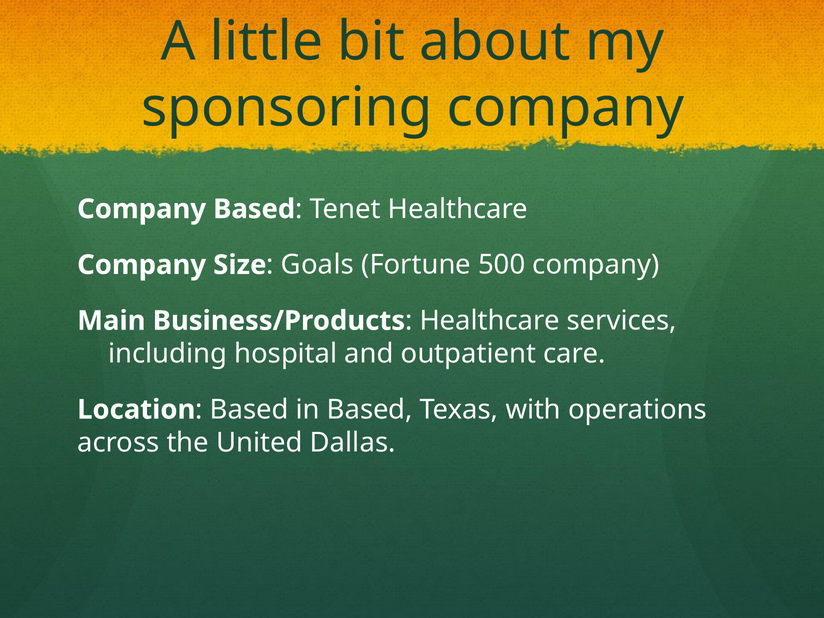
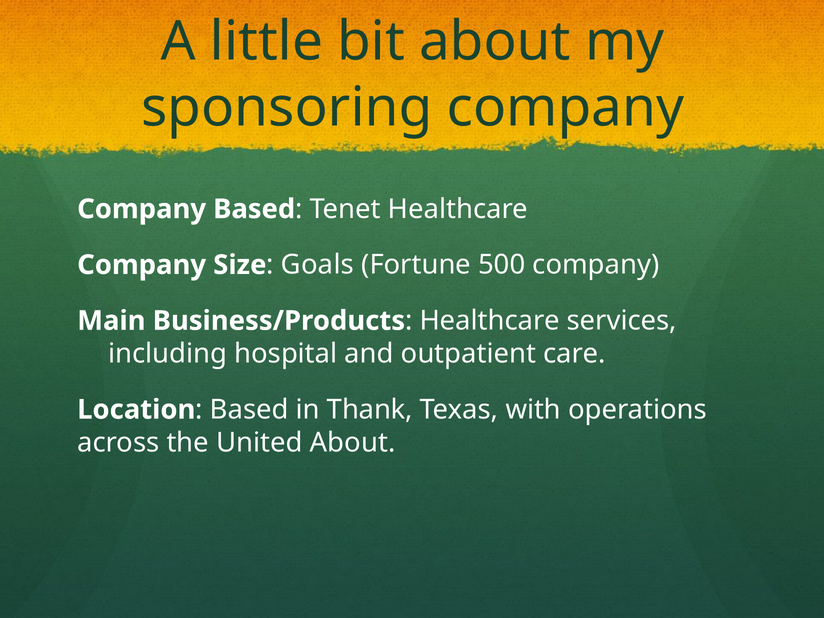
in Based: Based -> Thank (370, 410)
United Dallas: Dallas -> About (353, 443)
